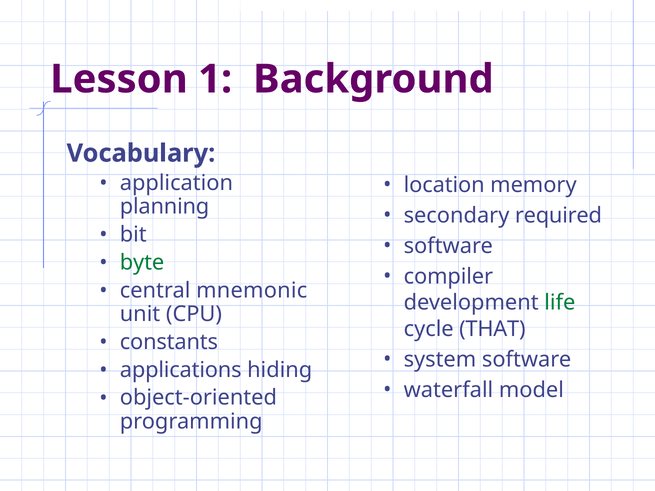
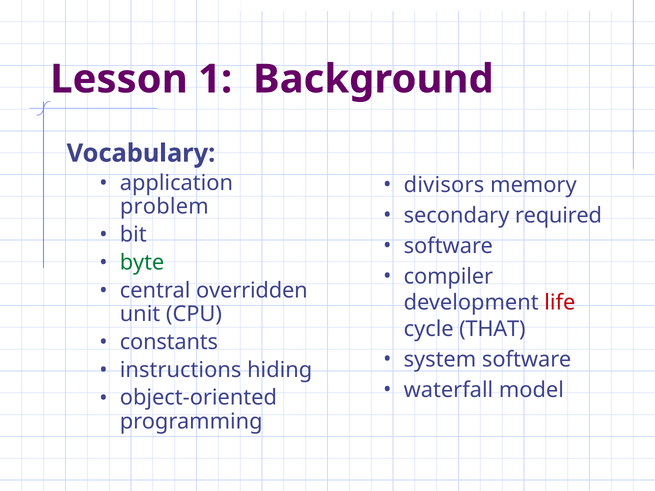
location: location -> divisors (444, 185)
planning: planning -> problem (164, 207)
mnemonic: mnemonic -> overridden (252, 291)
life colour: green -> red (560, 303)
applications: applications -> instructions (181, 370)
